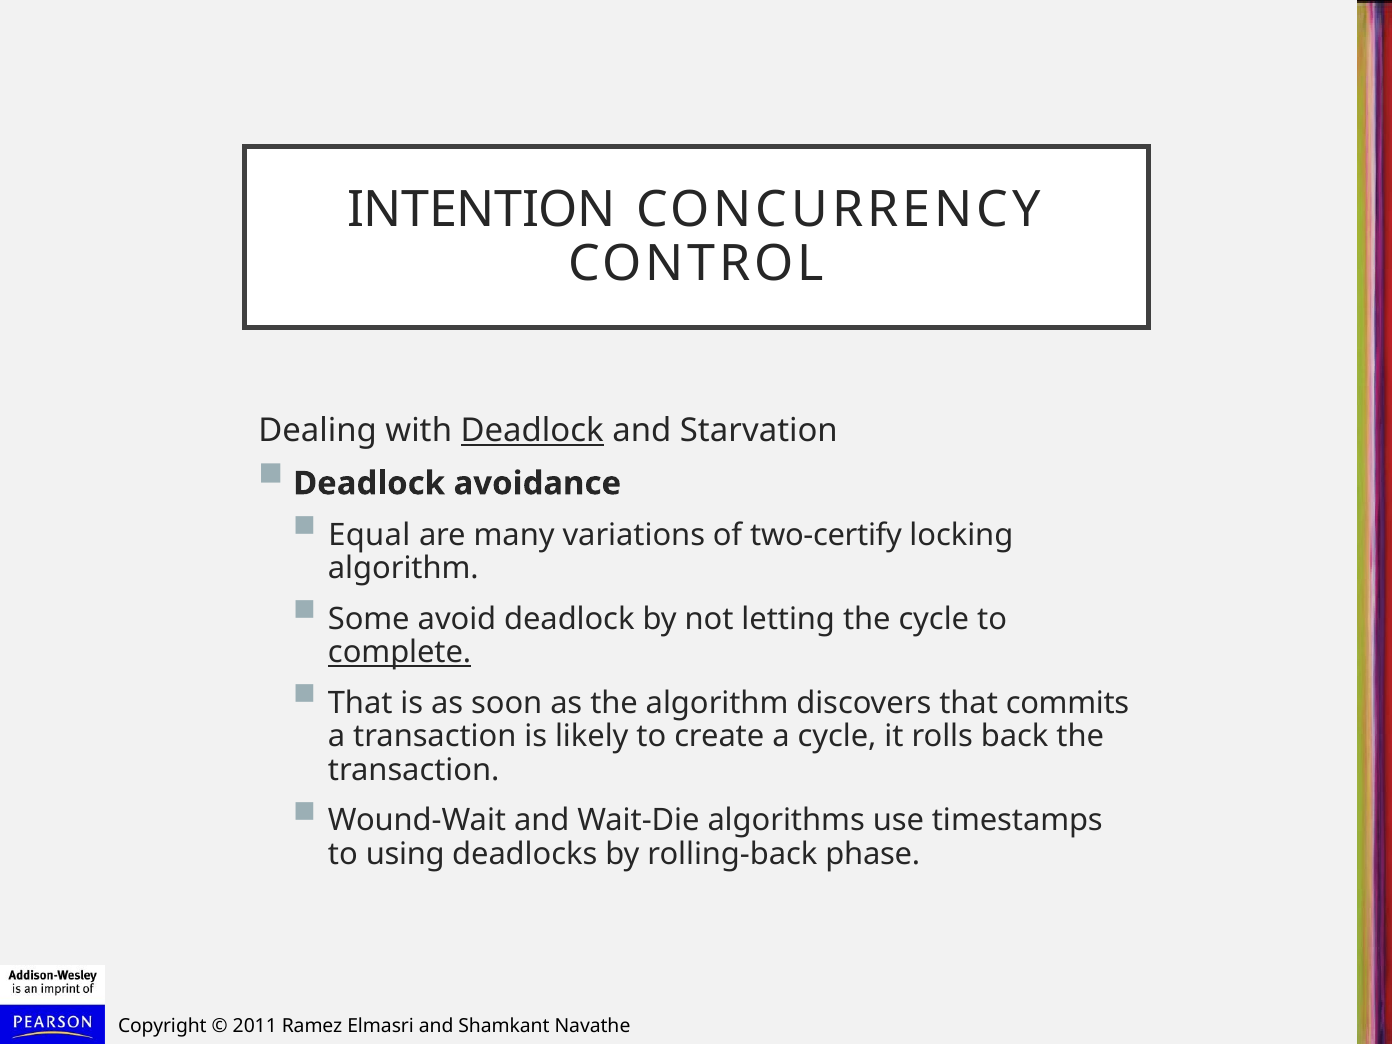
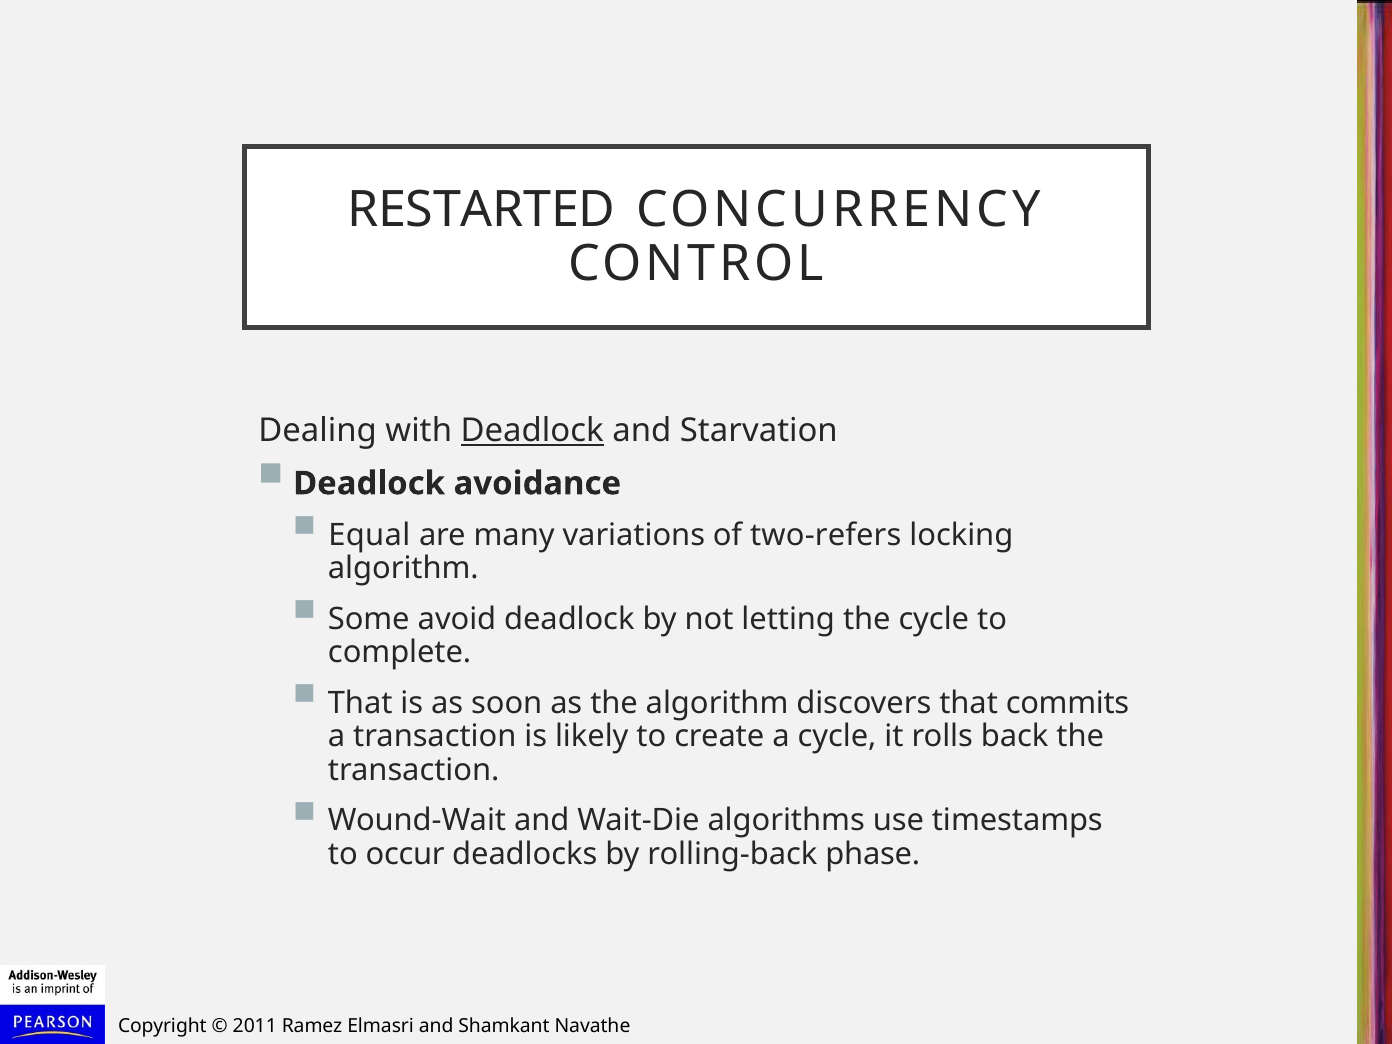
INTENTION: INTENTION -> RESTARTED (481, 210)
two-certify: two-certify -> two-refers (826, 535)
complete underline: present -> none (400, 653)
using: using -> occur (405, 854)
